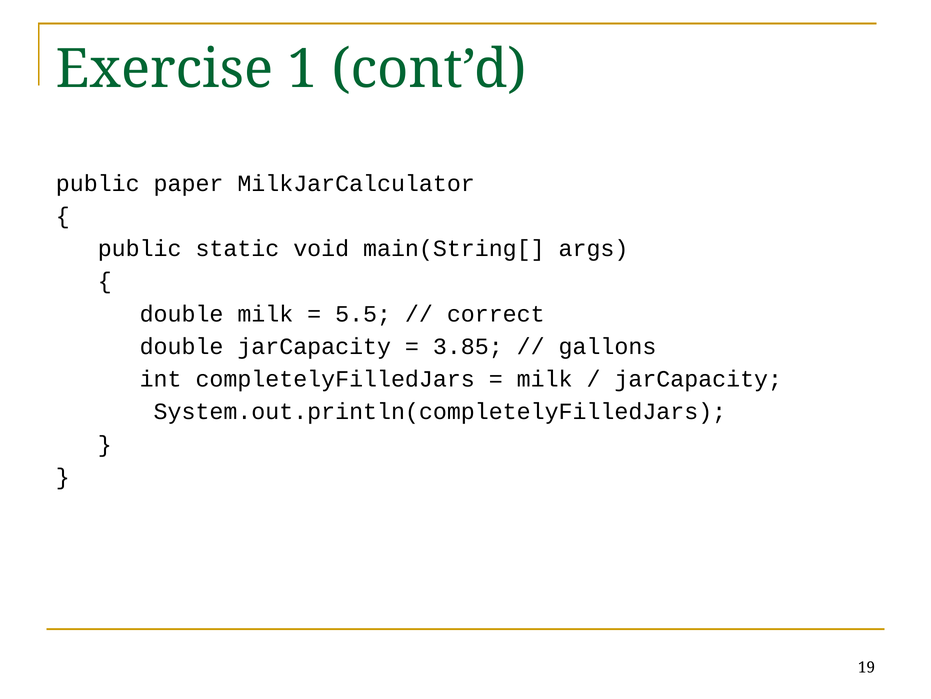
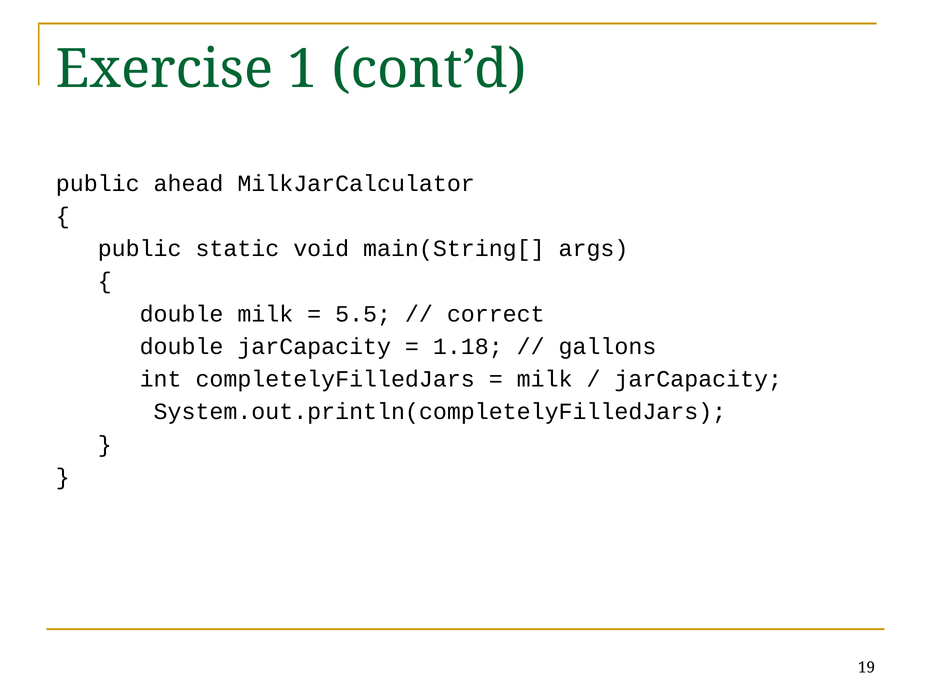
paper: paper -> ahead (189, 183)
3.85: 3.85 -> 1.18 (468, 346)
